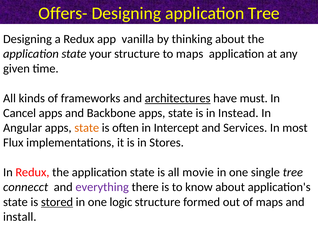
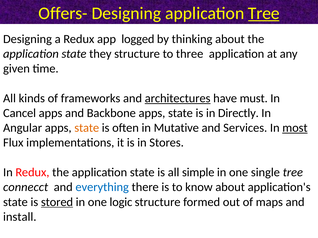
Tree underline: none -> present (264, 13)
vanilla: vanilla -> logged (138, 39)
your: your -> they (100, 54)
to maps: maps -> three (190, 54)
Instead: Instead -> Directly (238, 113)
Intercept: Intercept -> Mutative (176, 128)
most underline: none -> present (295, 128)
movie: movie -> simple (198, 173)
everything colour: purple -> blue (102, 188)
